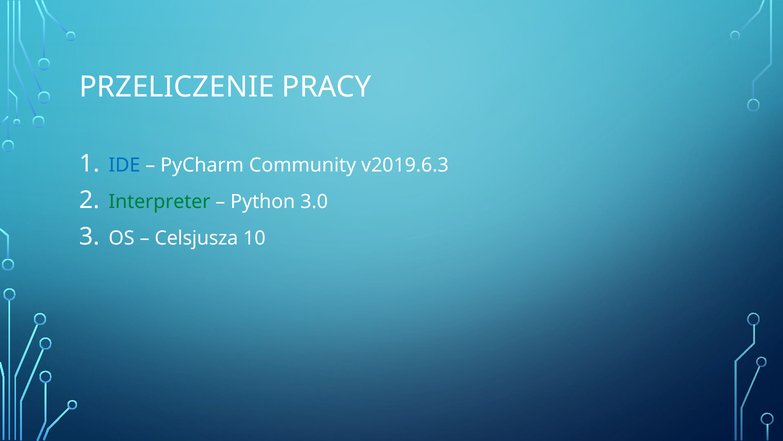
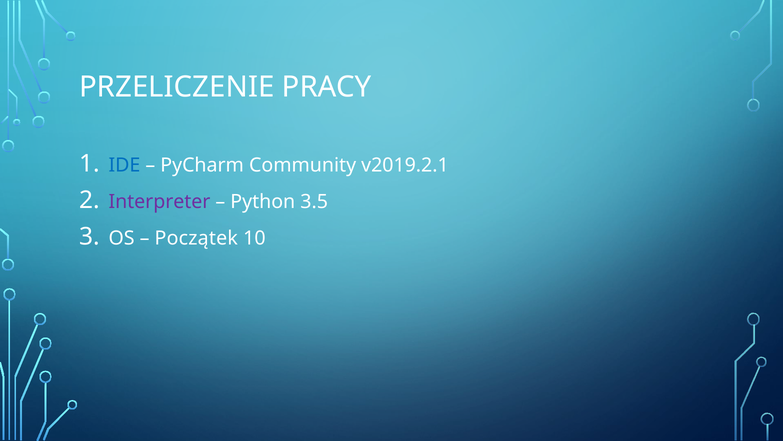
v2019.6.3: v2019.6.3 -> v2019.2.1 (405, 165)
Interpreter colour: green -> purple (159, 202)
3.0: 3.0 -> 3.5 (314, 202)
Celsjusza: Celsjusza -> Początek (196, 238)
